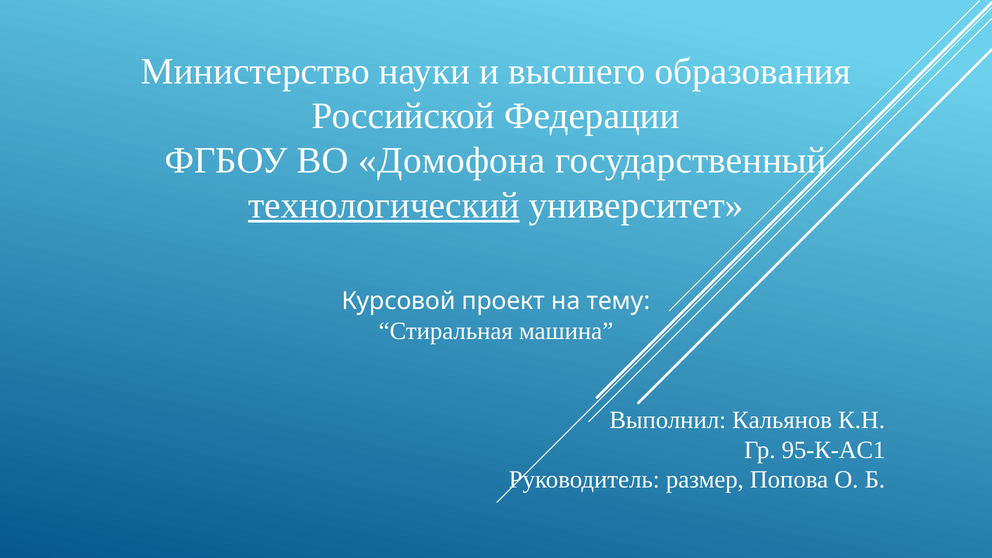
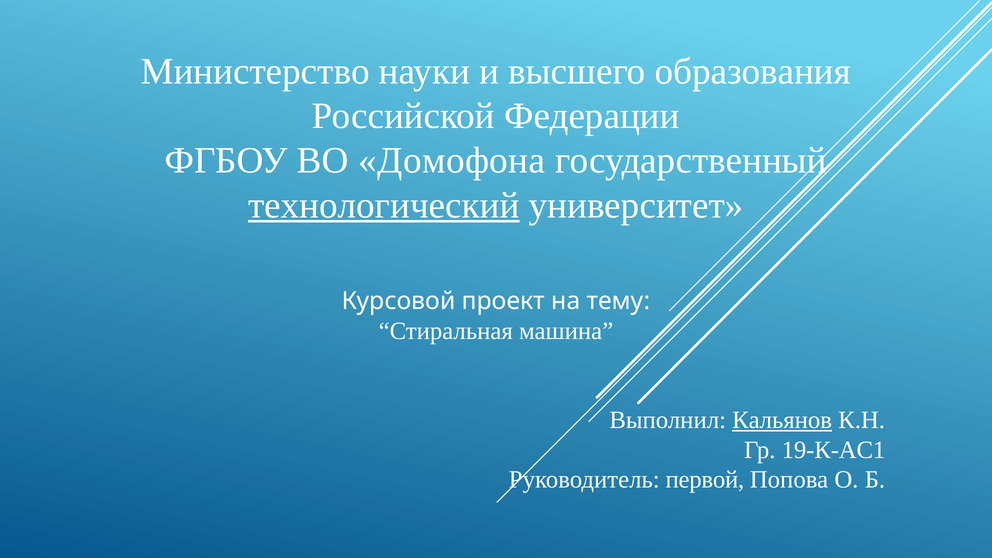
Кальянов underline: none -> present (782, 420)
95-К-АС1: 95-К-АС1 -> 19-К-АС1 (834, 450)
размер: размер -> первой (705, 480)
